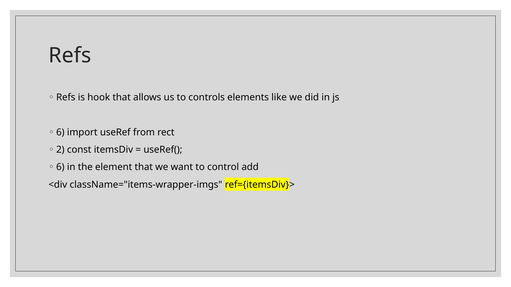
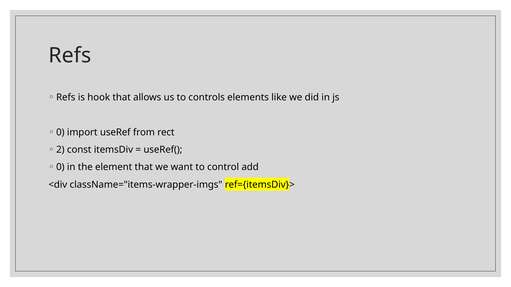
6: 6 -> 0 (60, 133)
6: 6 -> 0 (60, 167)
